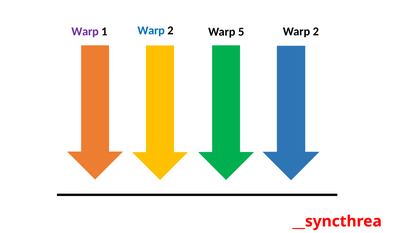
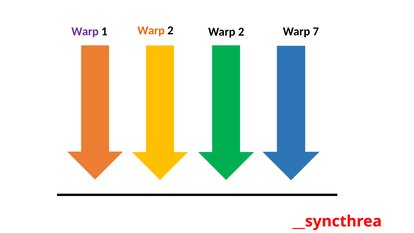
Warp colour: blue -> orange (151, 30)
2 Warp 5: 5 -> 2 (241, 32)
2: 2 -> 7 (316, 32)
